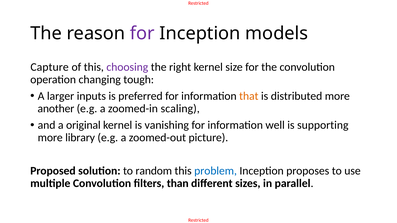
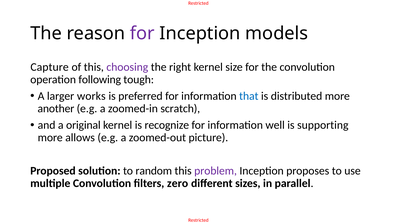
changing: changing -> following (100, 80)
inputs: inputs -> works (91, 96)
that colour: orange -> blue (249, 96)
scaling: scaling -> scratch (180, 109)
vanishing: vanishing -> recognize (167, 125)
library: library -> allows (80, 138)
problem colour: blue -> purple (216, 171)
than: than -> zero (178, 184)
